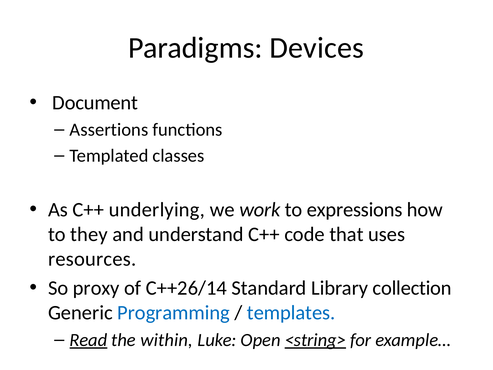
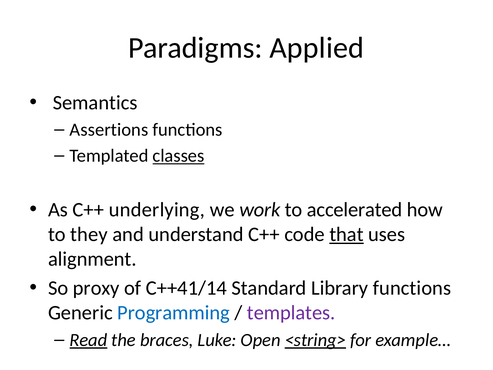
Devices: Devices -> Applied (317, 48)
Document: Document -> Semantics (95, 102)
classes underline: none -> present (179, 156)
expressions: expressions -> accelerated (355, 210)
that underline: none -> present (346, 234)
resources: resources -> alignment (92, 259)
C++26/14: C++26/14 -> C++41/14 (186, 288)
Library collection: collection -> functions (412, 288)
templates colour: blue -> purple (291, 313)
within: within -> braces (167, 340)
